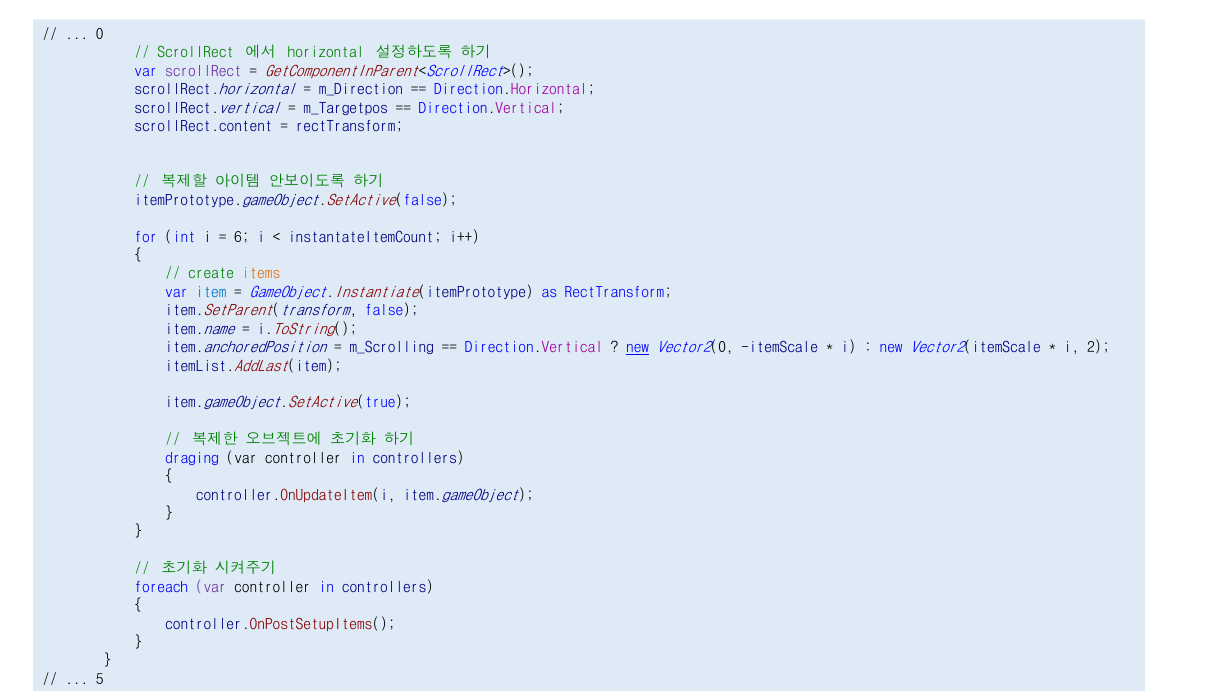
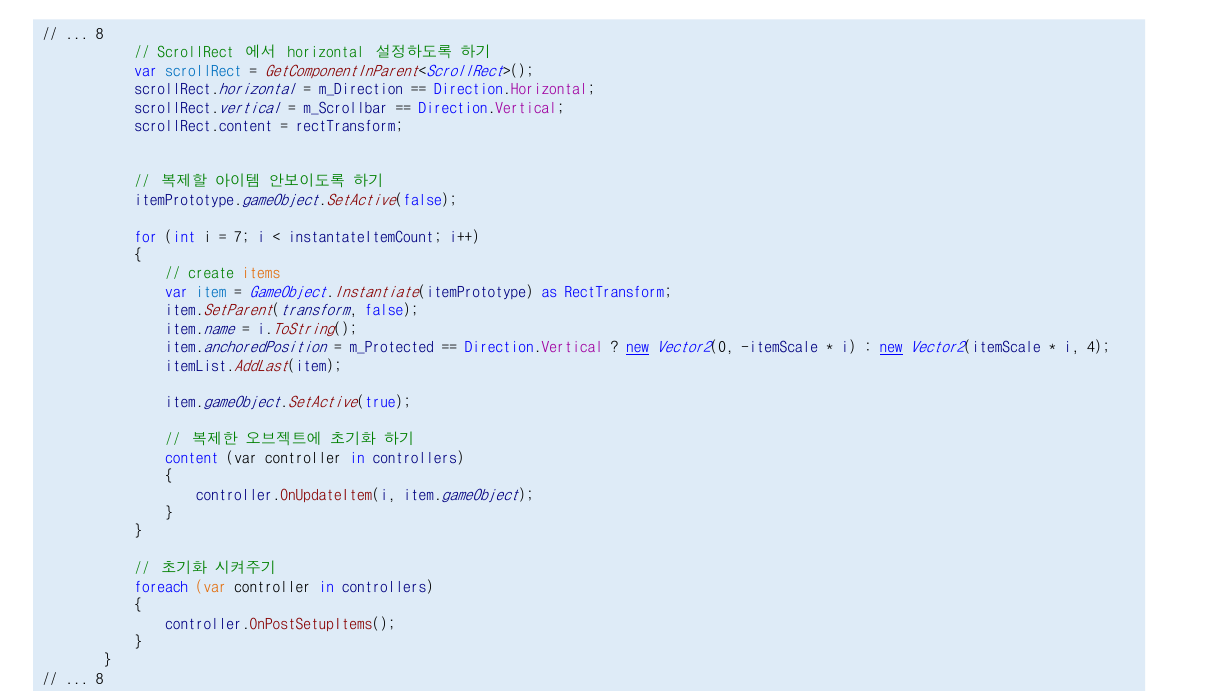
0: 0 -> 8 (100, 34)
scrollRect colour: purple -> blue (204, 71)
m_Targetpos: m_Targetpos -> m_Scrollbar (346, 108)
6: 6 -> 7 (242, 237)
m_Scrolling: m_Scrolling -> m_Protected (392, 348)
new underline: none -> present (891, 348)
2: 2 -> 4 (1099, 348)
draging: draging -> content (192, 458)
var colour: purple -> orange (211, 587)
5: 5 -> 8 (100, 680)
